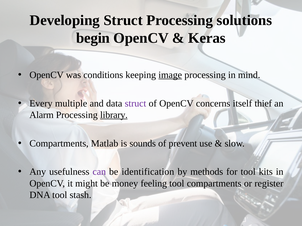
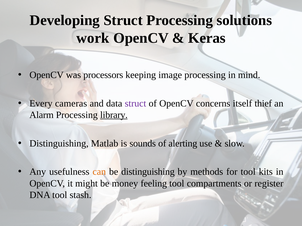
begin: begin -> work (93, 38)
conditions: conditions -> processors (103, 75)
image underline: present -> none (170, 75)
multiple: multiple -> cameras (71, 104)
Compartments: Compartments -> Distinguishing (59, 144)
prevent: prevent -> alerting (183, 144)
can colour: purple -> orange (99, 172)
be identification: identification -> distinguishing (148, 172)
